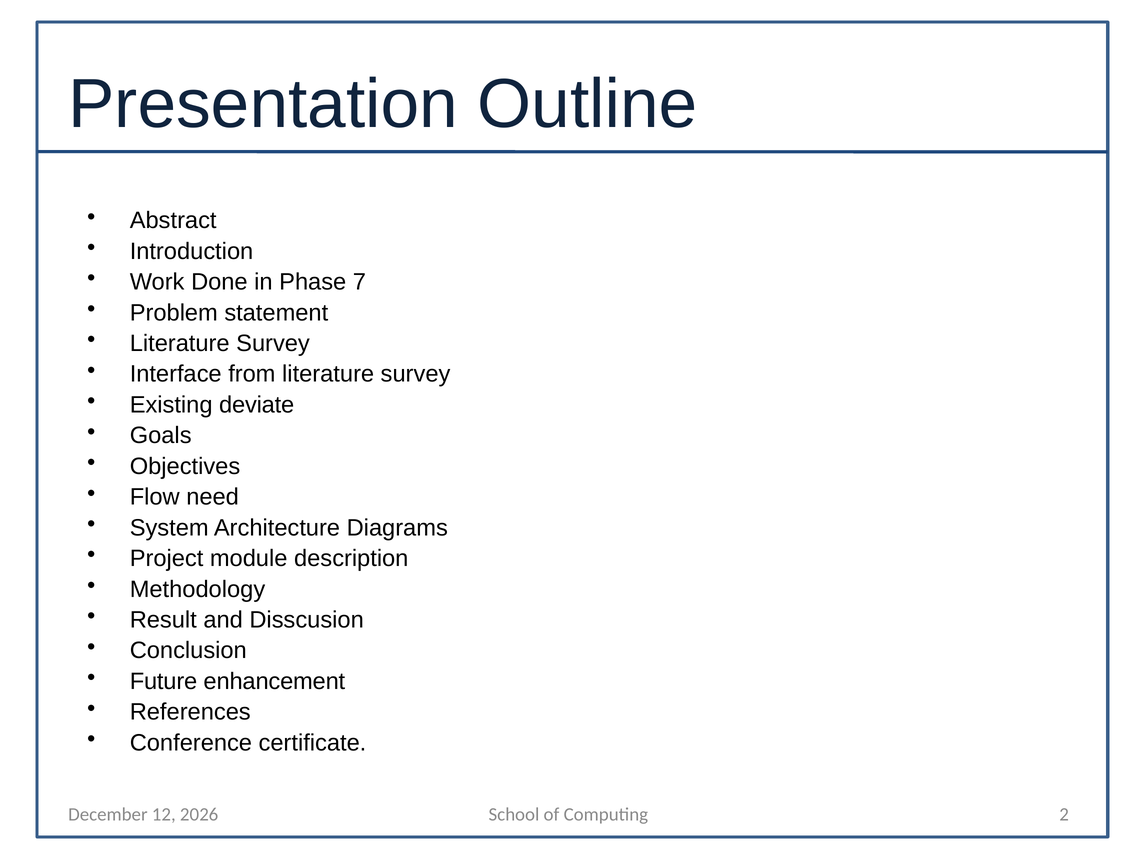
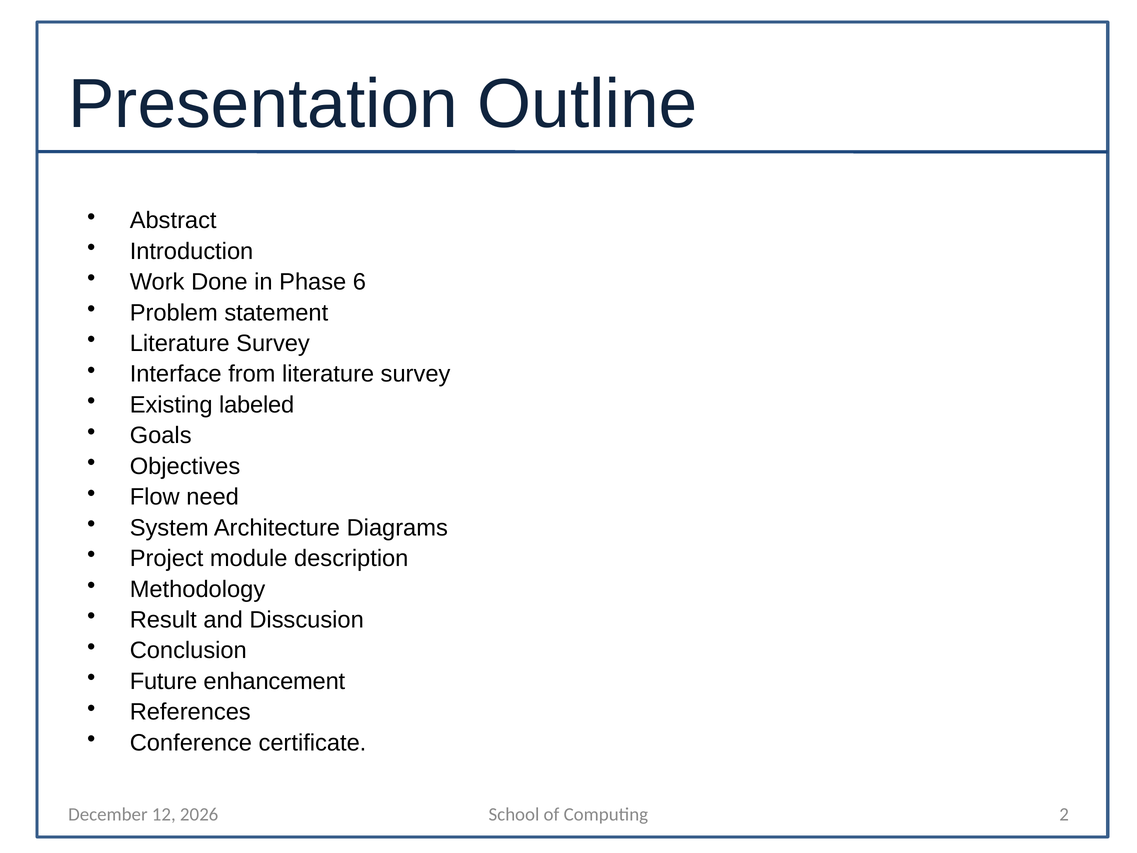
7: 7 -> 6 (359, 282)
deviate: deviate -> labeled (257, 405)
